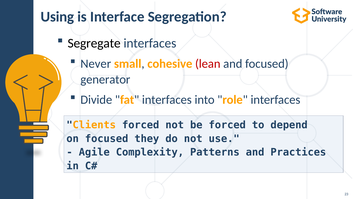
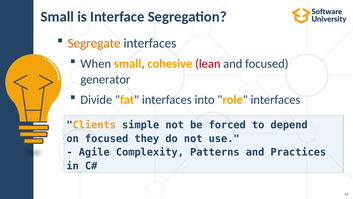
Using: Using -> Small (57, 17)
Segregate colour: black -> orange (94, 43)
Never: Never -> When (96, 64)
Clients forced: forced -> simple (141, 125)
